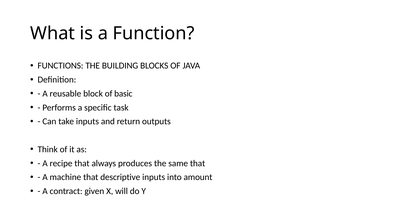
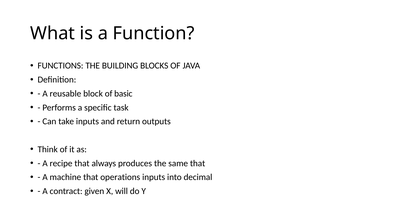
descriptive: descriptive -> operations (120, 177)
amount: amount -> decimal (198, 177)
